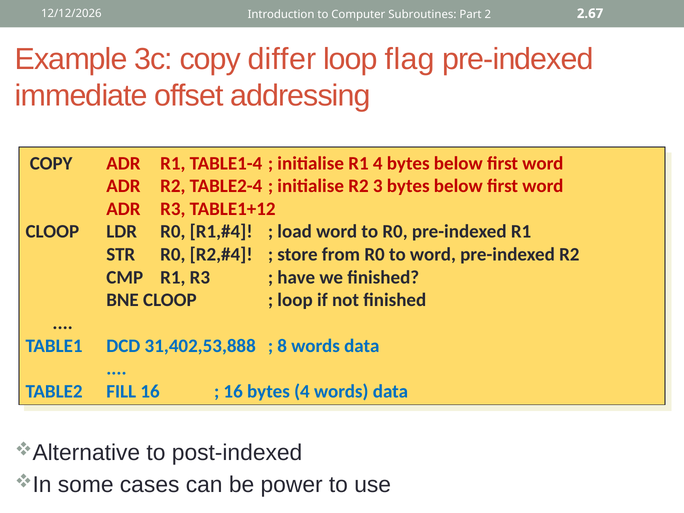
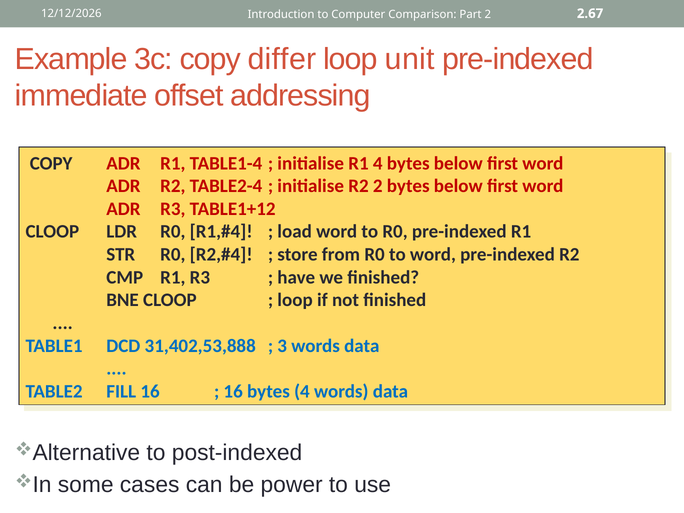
Subroutines: Subroutines -> Comparison (422, 14)
flag: flag -> unit (410, 59)
3: 3 -> 2 (378, 186)
8: 8 -> 3 (282, 346)
